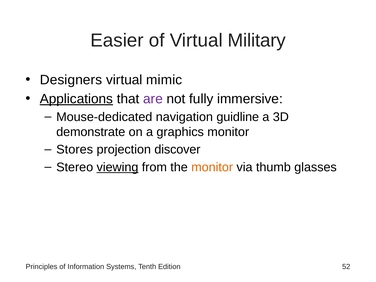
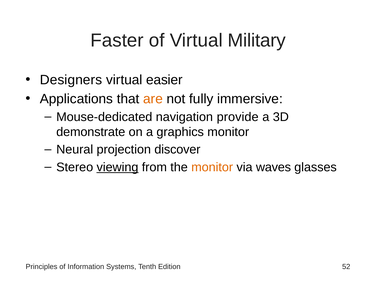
Easier: Easier -> Faster (117, 40)
mimic: mimic -> easier (164, 80)
Applications underline: present -> none (76, 99)
are colour: purple -> orange (153, 99)
guidline: guidline -> provide (238, 117)
Stores: Stores -> Neural (75, 150)
thumb: thumb -> waves (273, 167)
